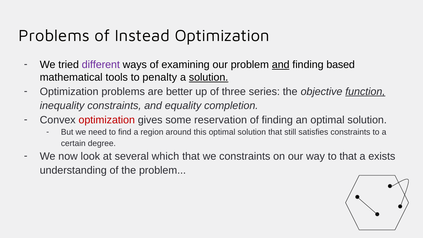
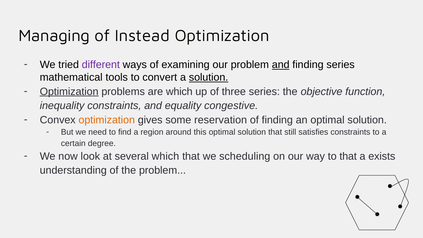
Problems: Problems -> Managing (54, 36)
finding based: based -> series (341, 65)
penalty: penalty -> convert (160, 77)
Optimization underline: none -> present (69, 92)
are better: better -> which (179, 92)
function underline: present -> none (365, 92)
completion: completion -> congestive (231, 106)
optimization colour: red -> orange (107, 120)
we constraints: constraints -> scheduling (245, 156)
